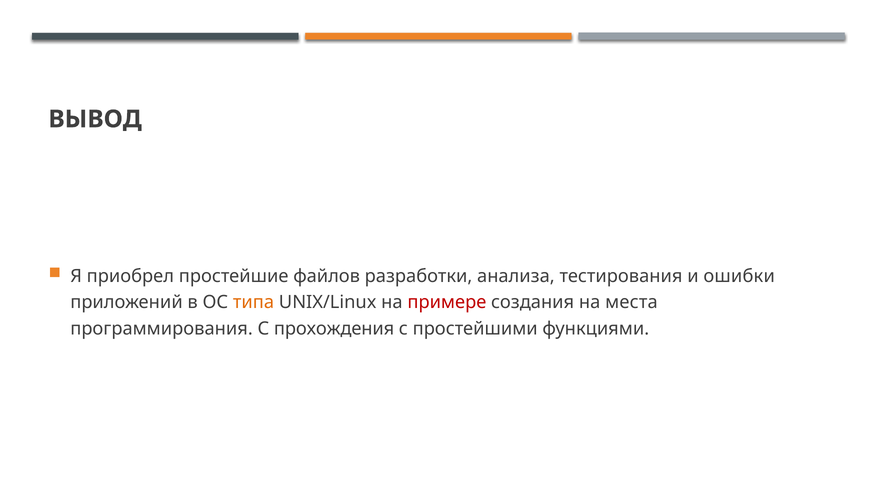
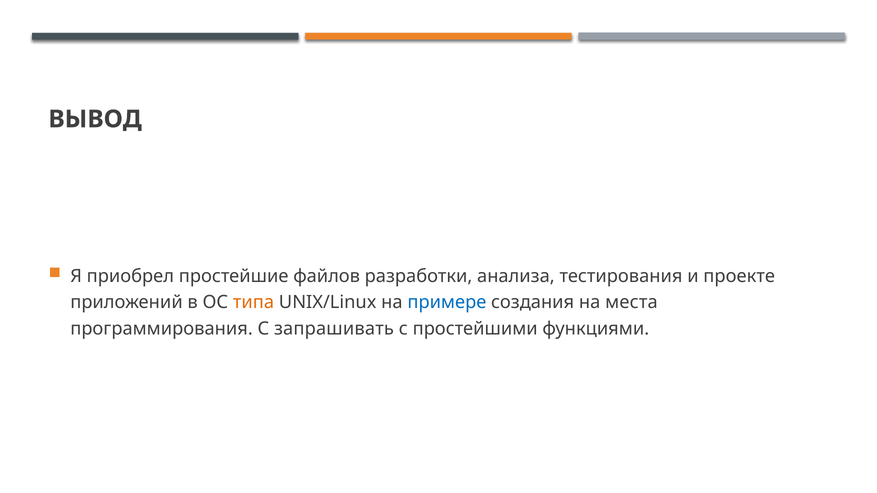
ошибки: ошибки -> проекте (739, 276)
примере colour: red -> blue (447, 303)
прохождения: прохождения -> запрашивать (334, 329)
